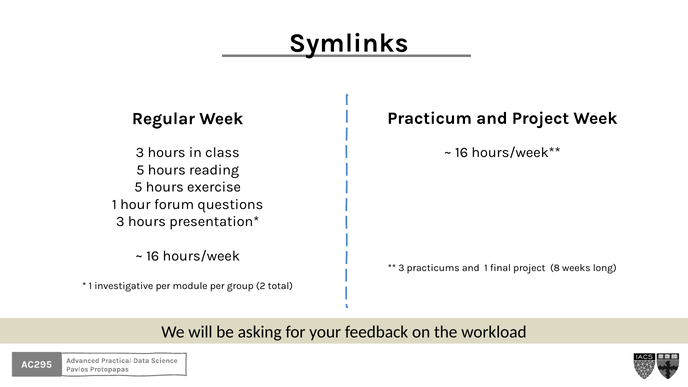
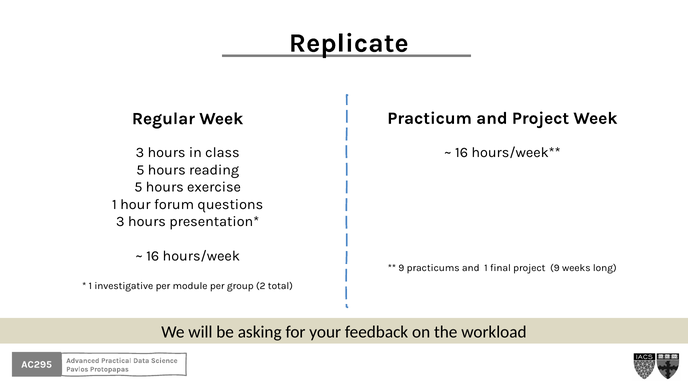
Symlinks: Symlinks -> Replicate (349, 43)
3: 3 -> 9 (401, 268)
project 8: 8 -> 9 (555, 268)
